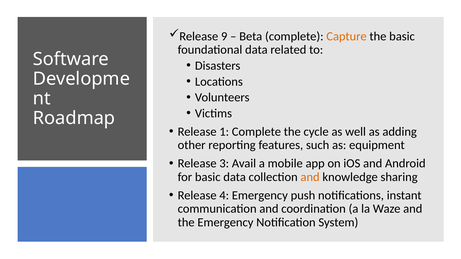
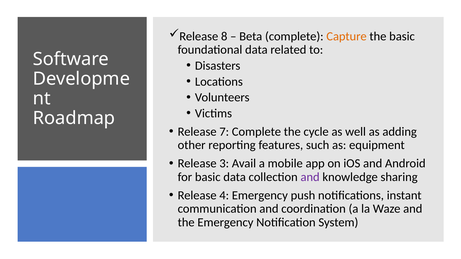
9: 9 -> 8 (224, 36)
1: 1 -> 7 (224, 132)
and colour: orange -> purple (310, 177)
